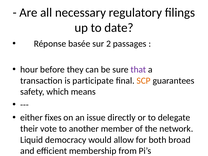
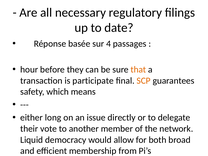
2: 2 -> 4 (109, 44)
that colour: purple -> orange (138, 70)
fixes: fixes -> long (53, 118)
